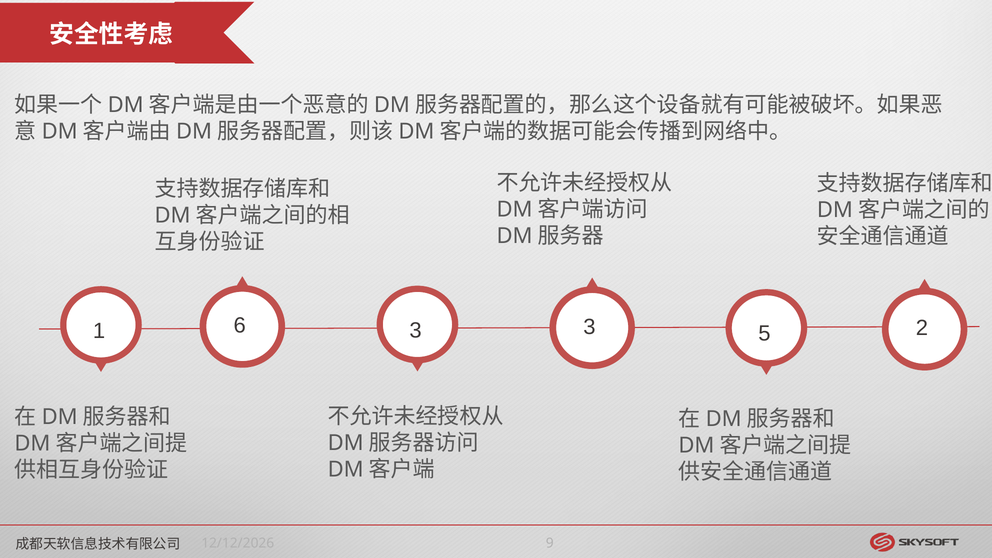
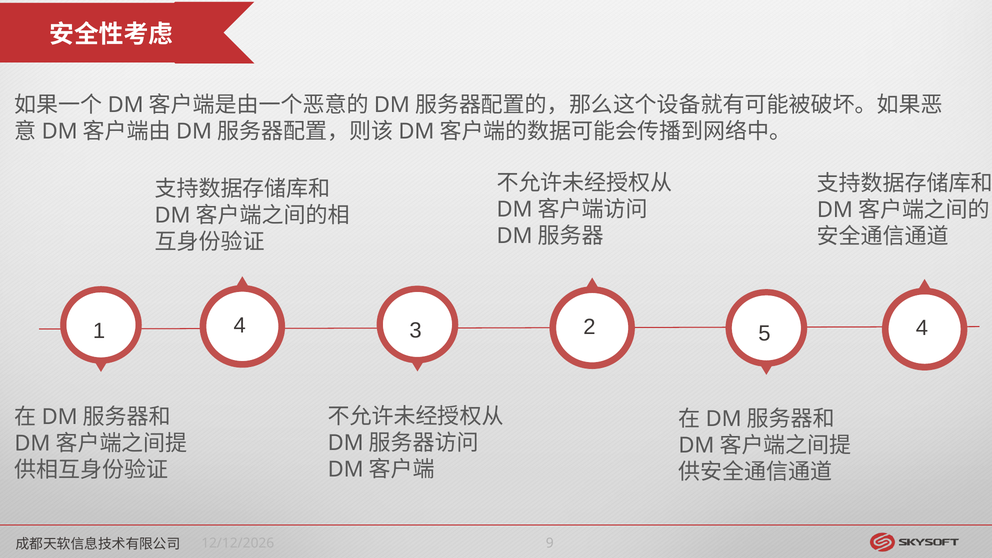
3 3: 3 -> 2 (589, 327)
5 2: 2 -> 4 (922, 328)
1 6: 6 -> 4 (240, 325)
